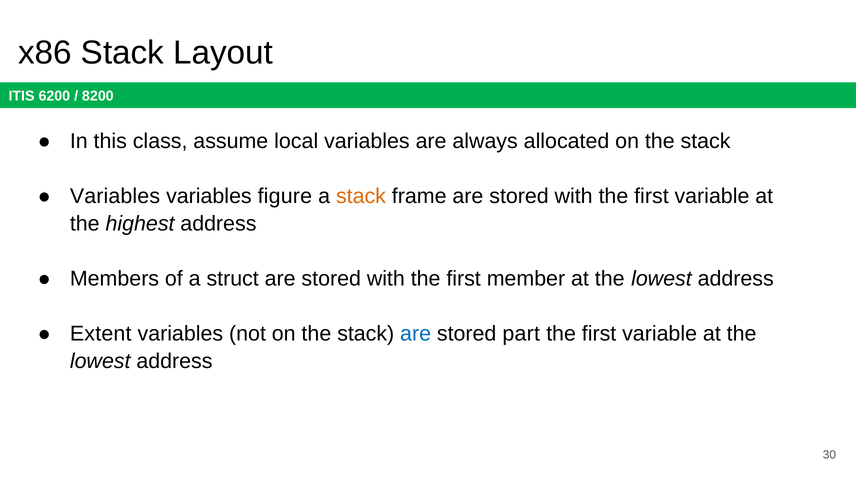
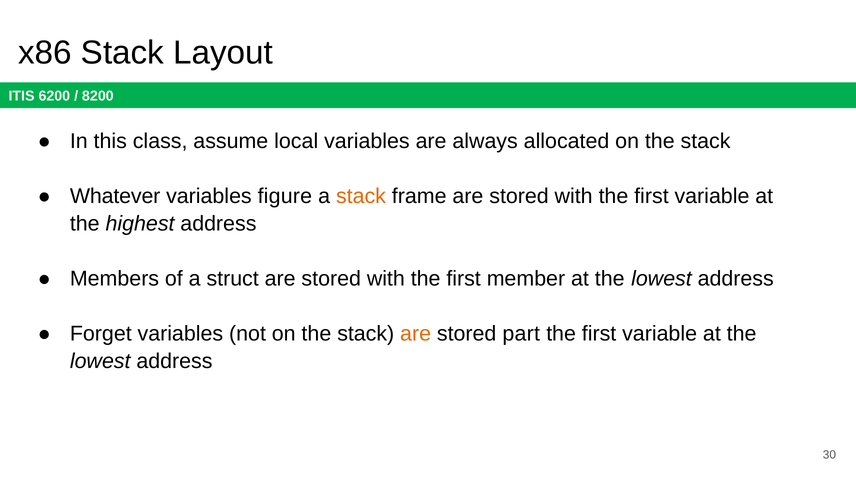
Variables: Variables -> Whatever (115, 196)
Extent: Extent -> Forget (101, 334)
are colour: blue -> orange (416, 334)
